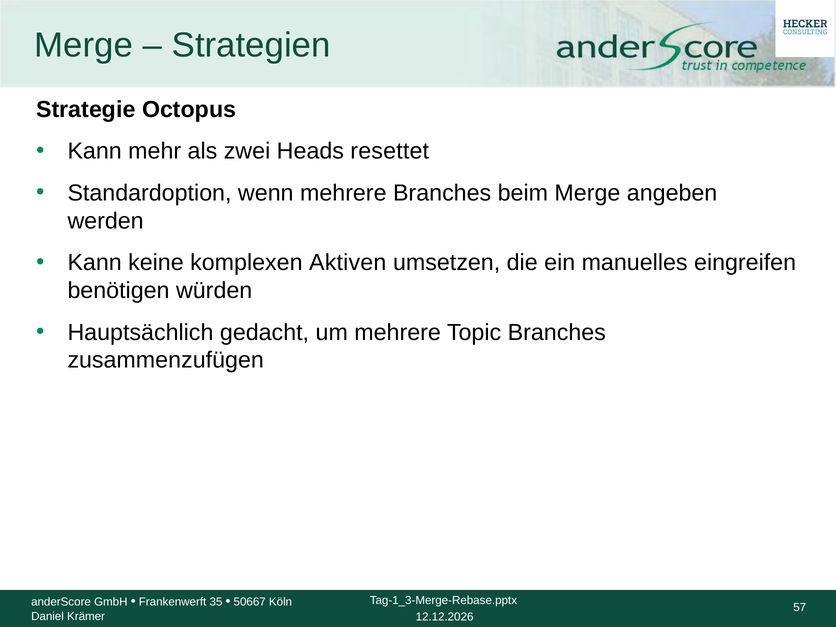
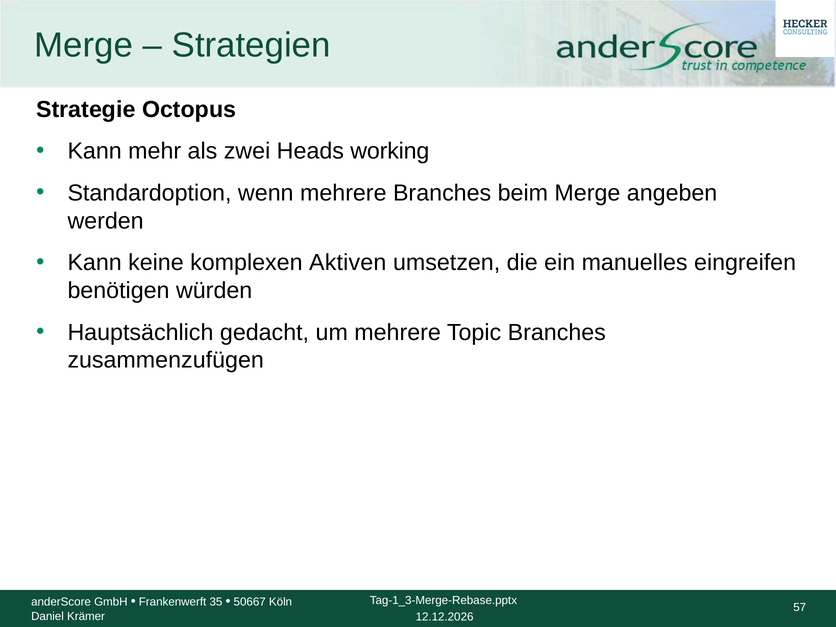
resettet: resettet -> working (390, 151)
